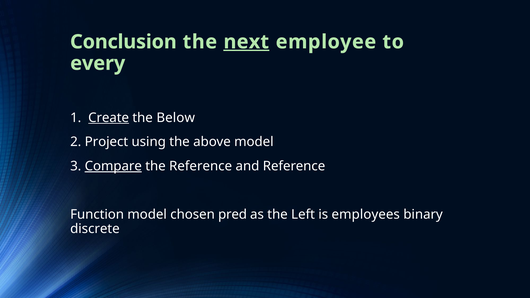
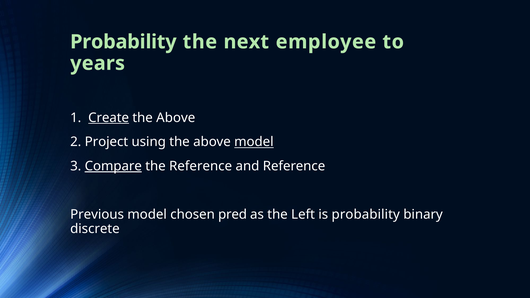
Conclusion: Conclusion -> Probability (123, 42)
next underline: present -> none (246, 42)
every: every -> years (98, 63)
Below: Below -> Above (176, 118)
model underline: none -> present (254, 142)
Function: Function -> Previous (97, 215)
is employees: employees -> probability (366, 215)
